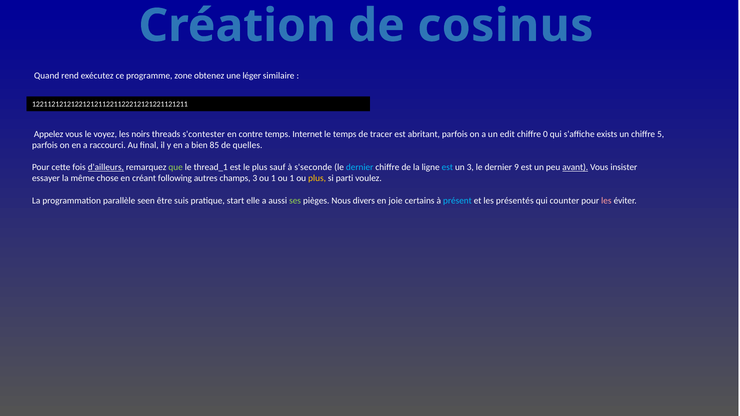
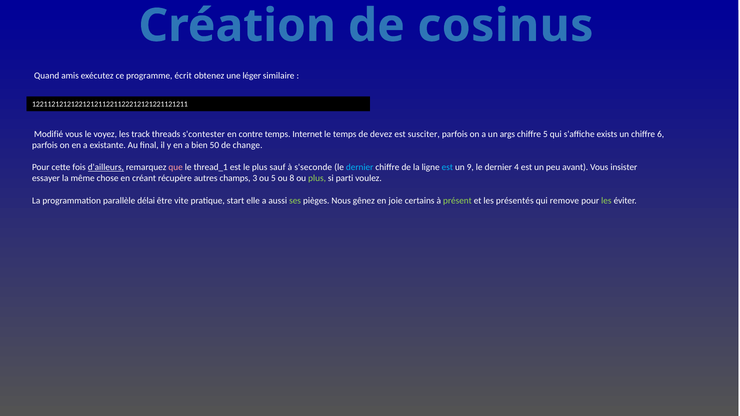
rend: rend -> amis (70, 76)
zone: zone -> écrit (183, 76)
Appelez: Appelez -> Modifié (49, 134)
noirs: noirs -> track (141, 134)
tracer: tracer -> devez (381, 134)
abritant: abritant -> susciter (424, 134)
edit: edit -> args (507, 134)
chiffre 0: 0 -> 5 (545, 134)
5: 5 -> 6 (661, 134)
raccourci: raccourci -> existante (108, 145)
85: 85 -> 50 (214, 145)
quelles: quelles -> change (248, 145)
que colour: light green -> pink (176, 167)
un 3: 3 -> 9 (470, 167)
9: 9 -> 4 (516, 167)
avant underline: present -> none (575, 167)
following: following -> récupère (175, 179)
3 ou 1: 1 -> 5 (273, 179)
1: 1 -> 8 (292, 179)
plus colour: yellow -> light green (317, 179)
seen: seen -> délai (146, 201)
suis: suis -> vite (181, 201)
divers: divers -> gênez (364, 201)
présent colour: light blue -> light green (457, 201)
counter: counter -> remove (564, 201)
les colour: pink -> light green (606, 201)
